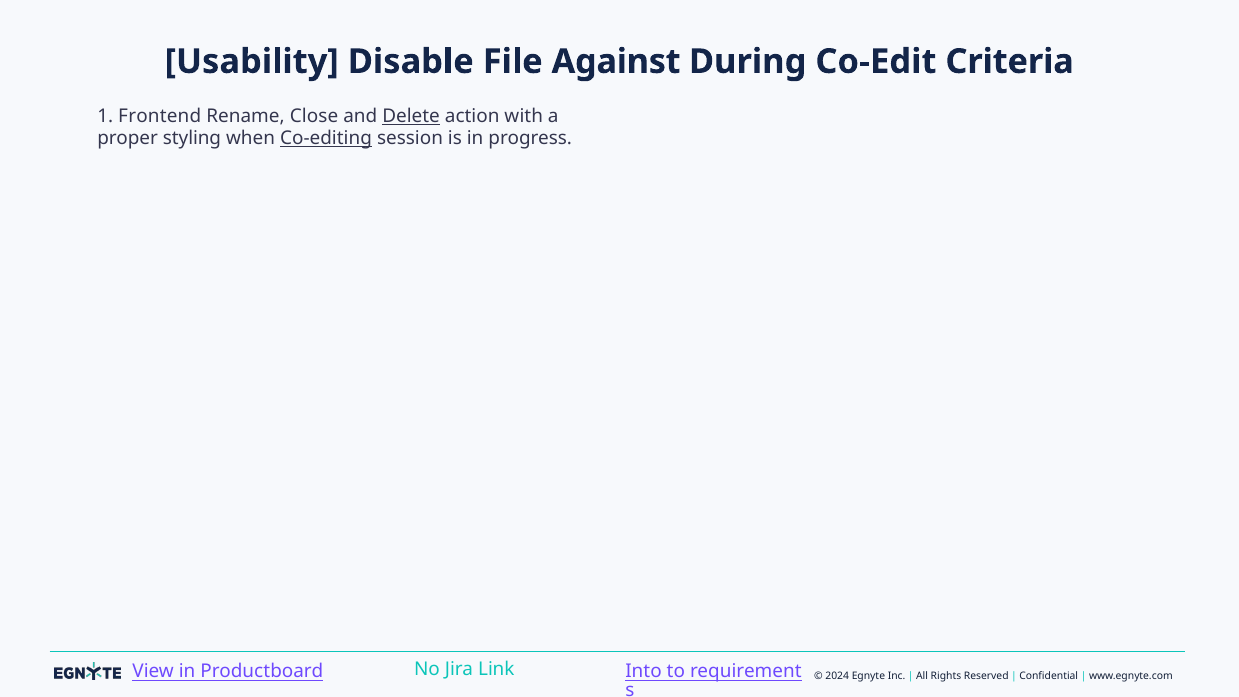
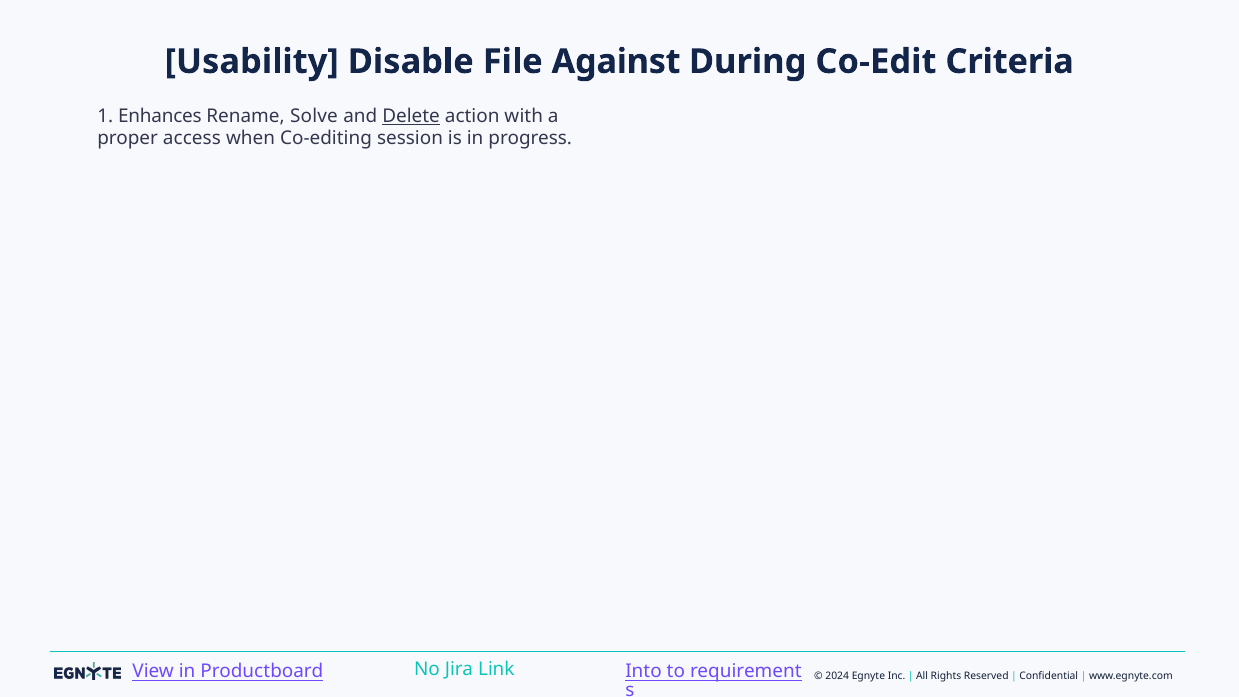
Frontend: Frontend -> Enhances (160, 116)
Close: Close -> Solve (314, 116)
styling: styling -> access (192, 139)
Co-editing underline: present -> none (326, 139)
